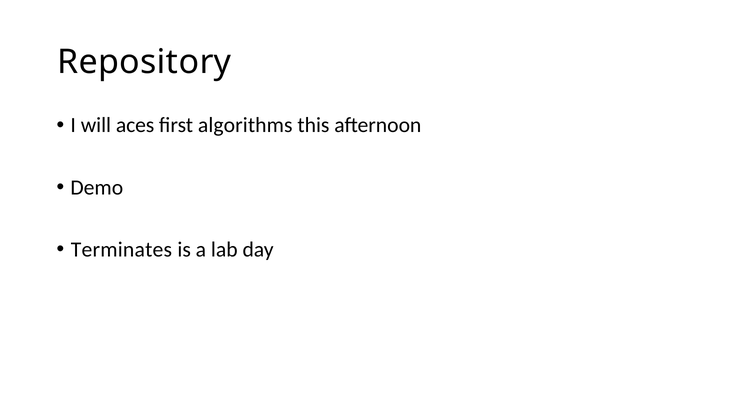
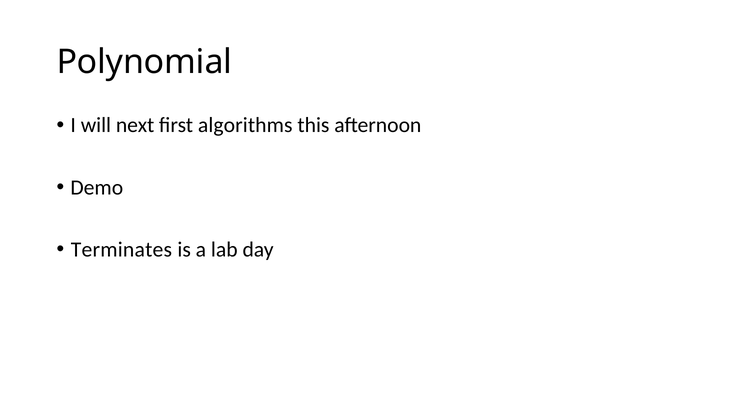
Repository: Repository -> Polynomial (144, 62)
aces: aces -> next (135, 125)
